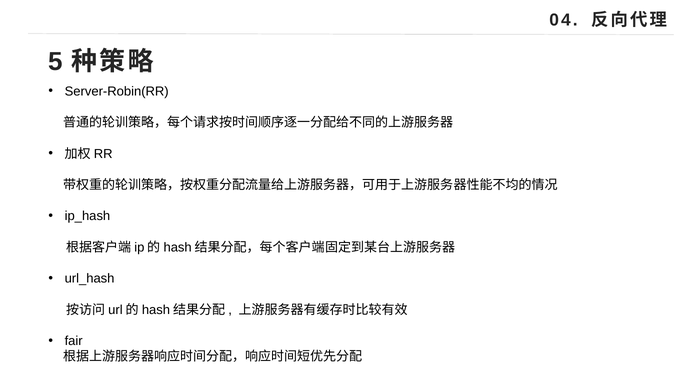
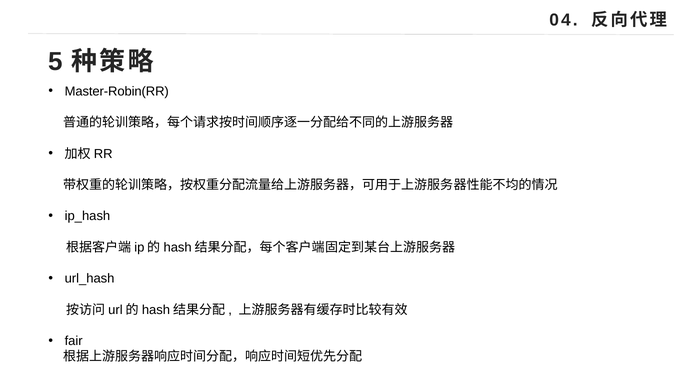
Server-Robin(RR: Server-Robin(RR -> Master-Robin(RR (117, 91)
